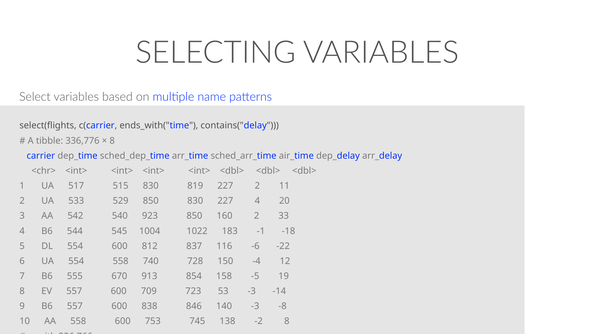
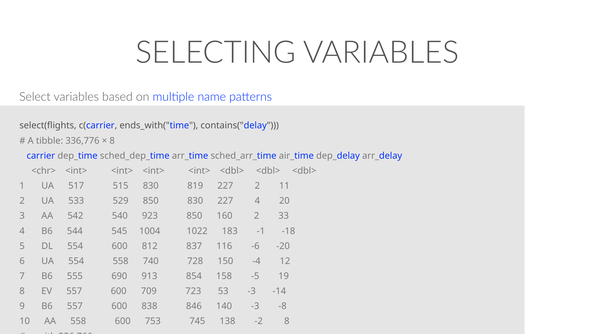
-22: -22 -> -20 (283, 246)
670: 670 -> 690 (119, 276)
